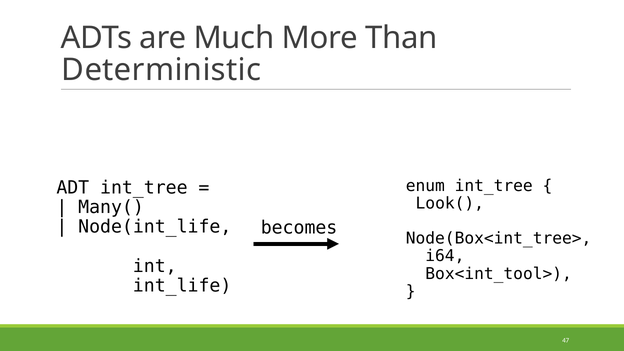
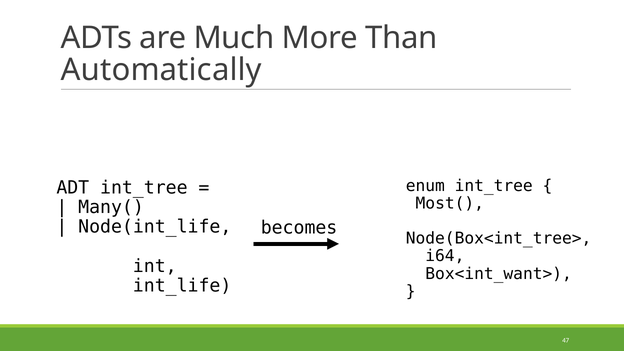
Deterministic: Deterministic -> Automatically (161, 70)
Look(: Look( -> Most( (450, 203)
Box<int_tool>: Box<int_tool> -> Box<int_want> (499, 274)
